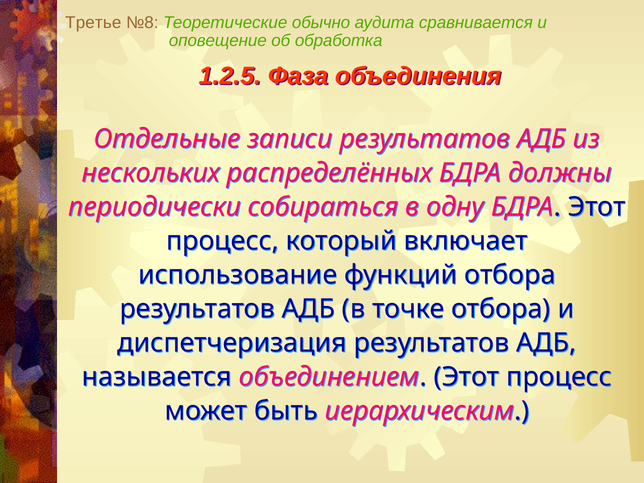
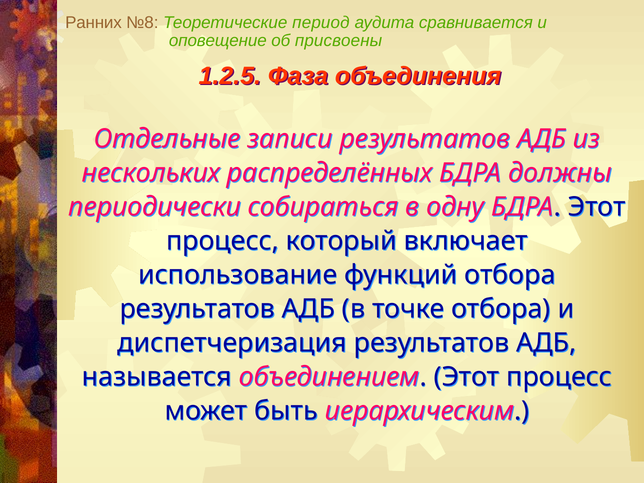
Третье: Третье -> Ранних (93, 23)
обычно: обычно -> период (321, 23)
обработка: обработка -> присвоены (339, 41)
